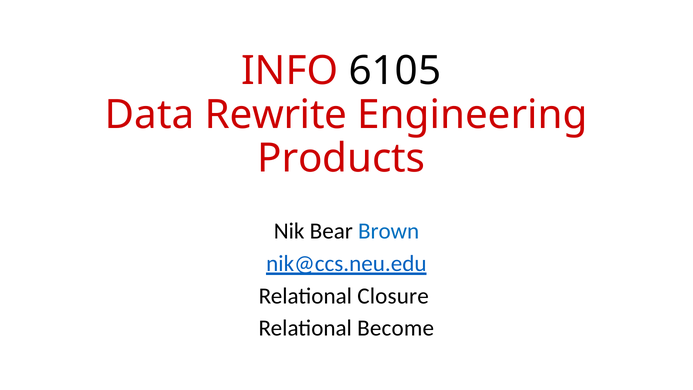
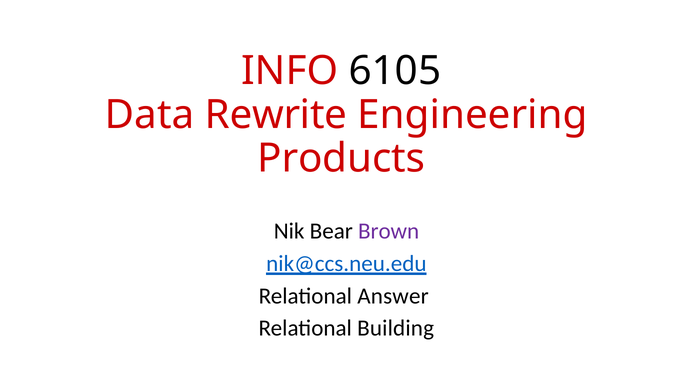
Brown colour: blue -> purple (389, 231)
Closure: Closure -> Answer (393, 296)
Become: Become -> Building (396, 328)
